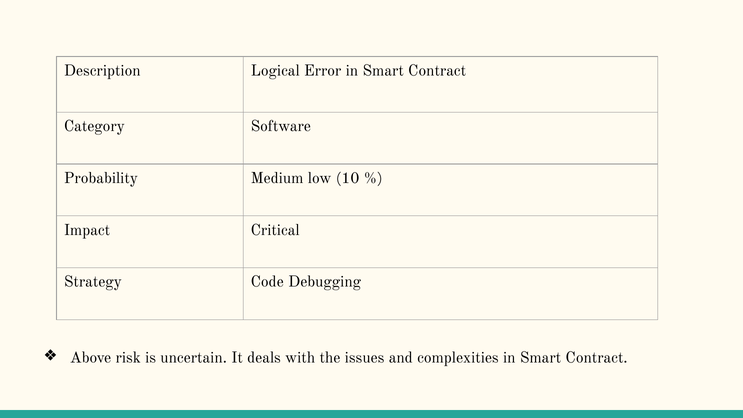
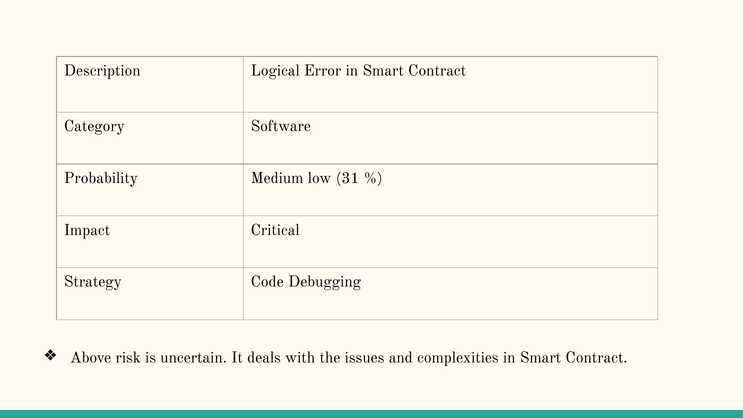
10: 10 -> 31 (348, 178)
